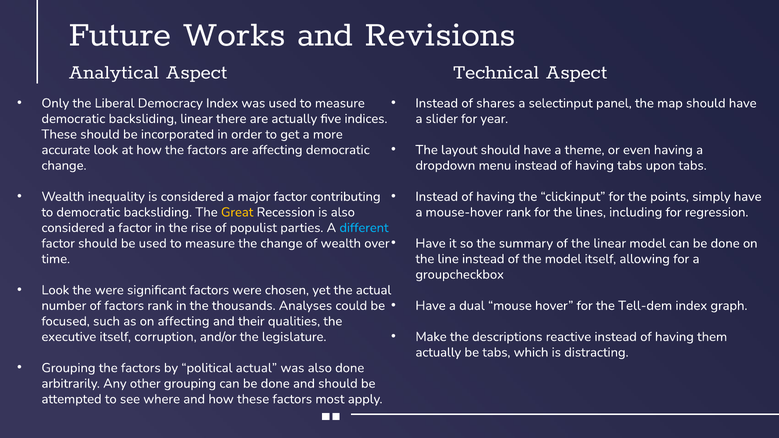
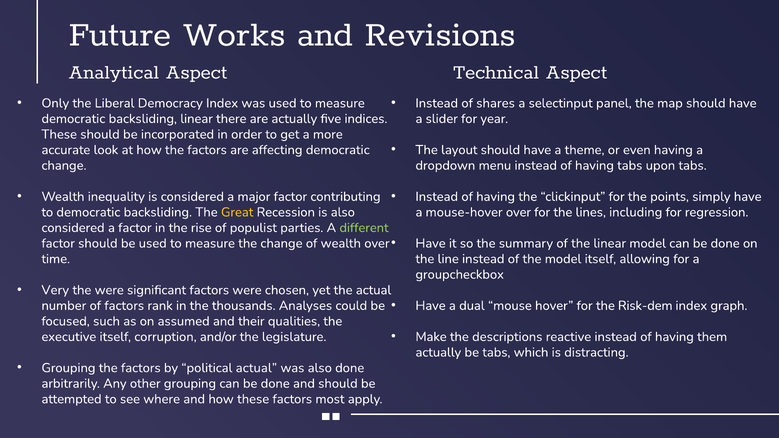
mouse-hover rank: rank -> over (518, 212)
different colour: light blue -> light green (364, 228)
Look: Look -> Very (55, 290)
Tell-dem: Tell-dem -> Risk-dem (645, 306)
on affecting: affecting -> assumed (184, 321)
